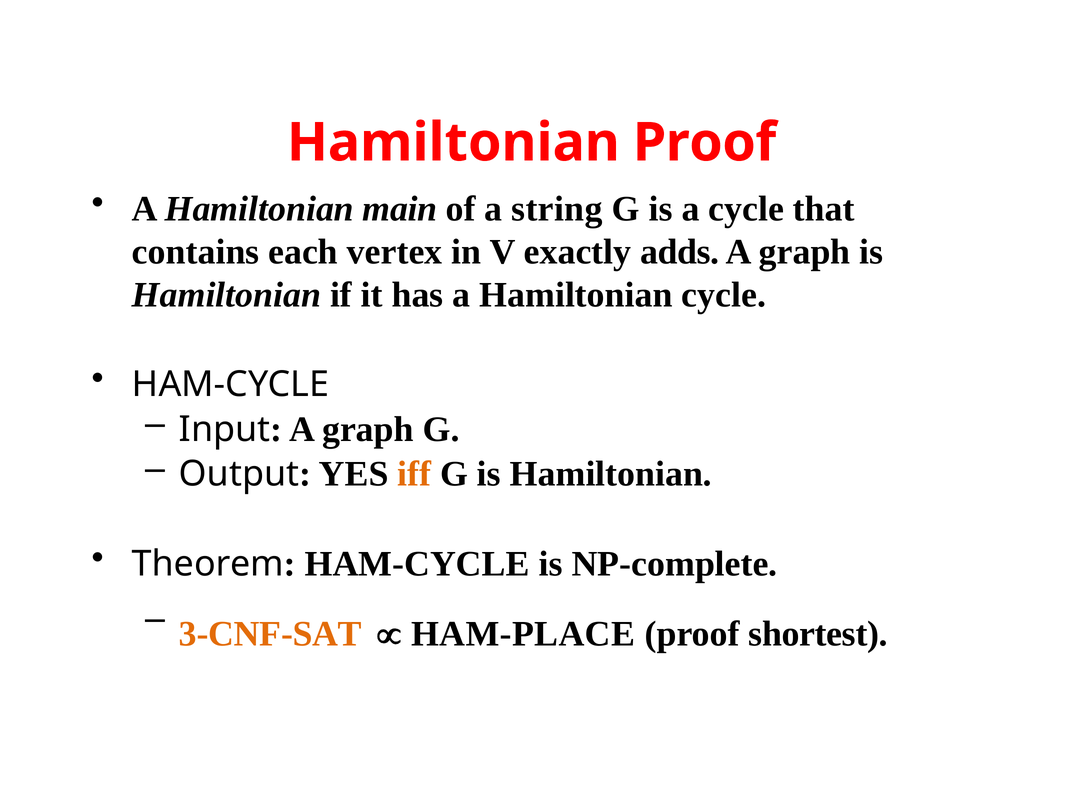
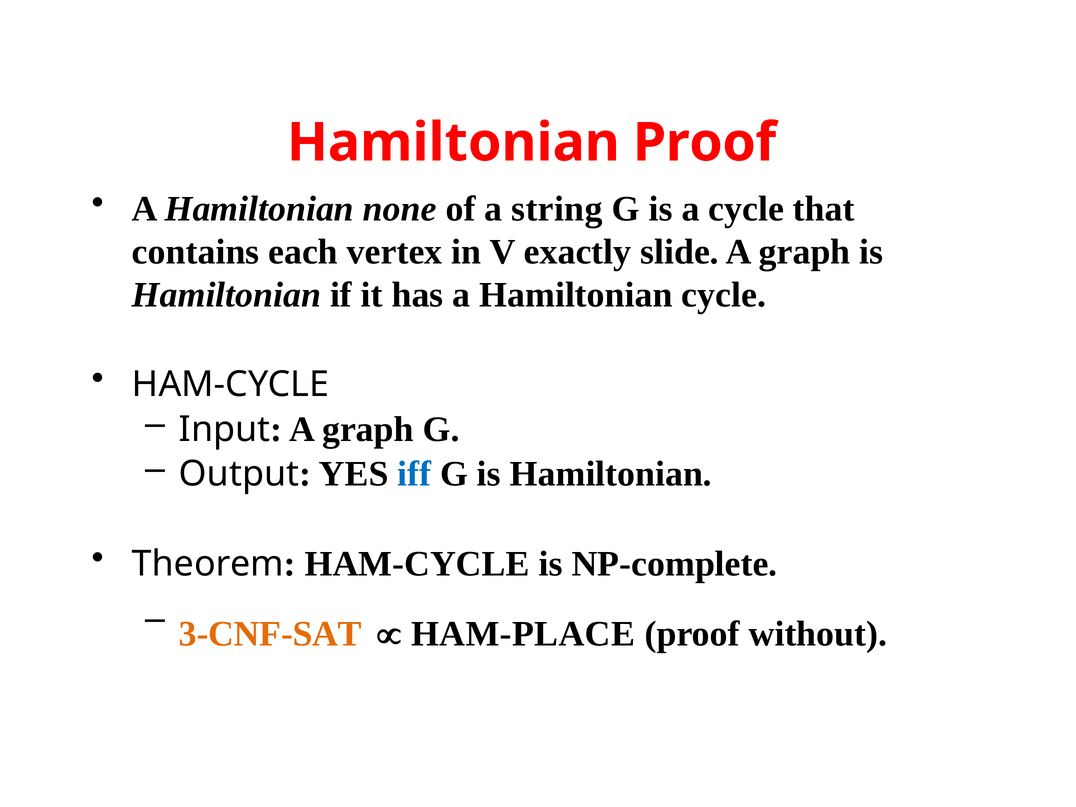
main: main -> none (400, 209)
adds: adds -> slide (680, 252)
iff colour: orange -> blue (414, 474)
shortest: shortest -> without (818, 634)
